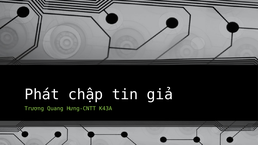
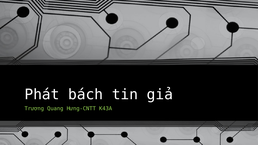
chập: chập -> bách (86, 95)
